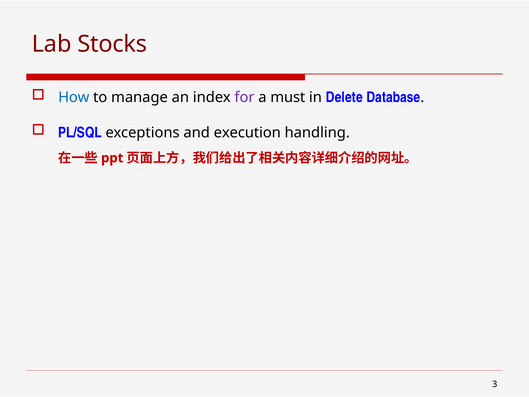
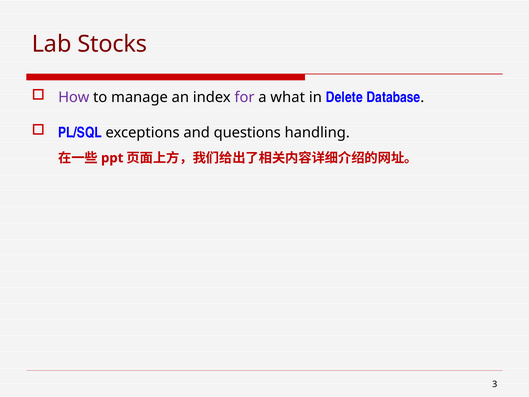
How colour: blue -> purple (74, 97)
must: must -> what (288, 97)
execution: execution -> questions (247, 132)
